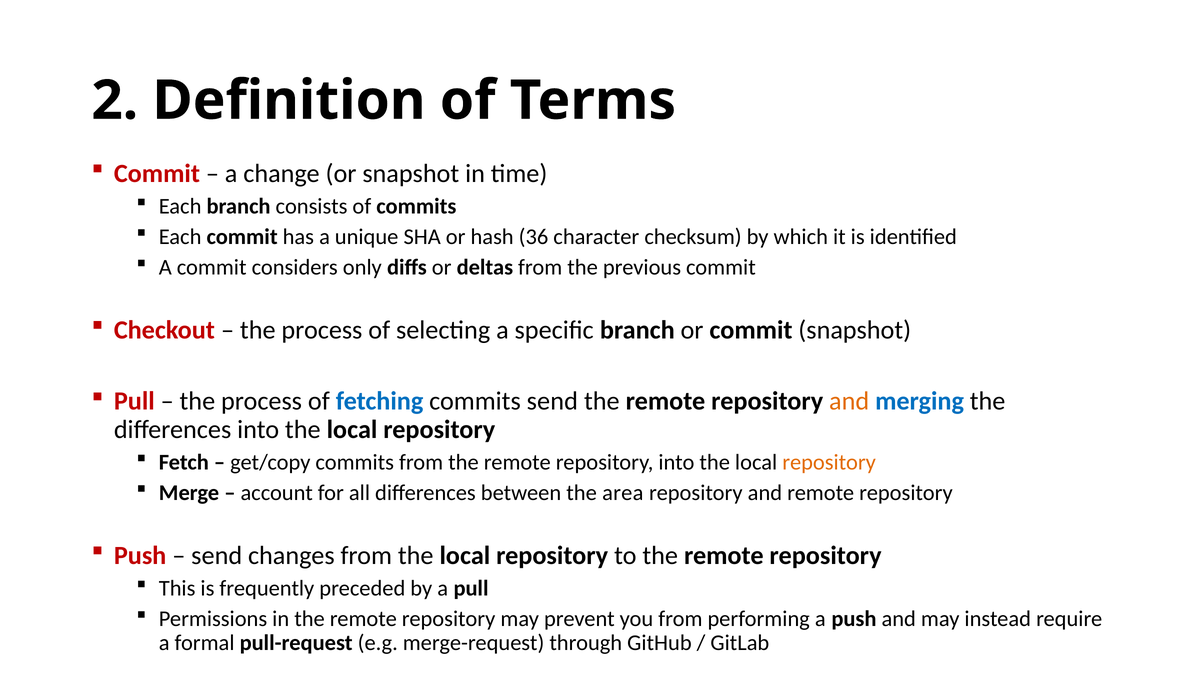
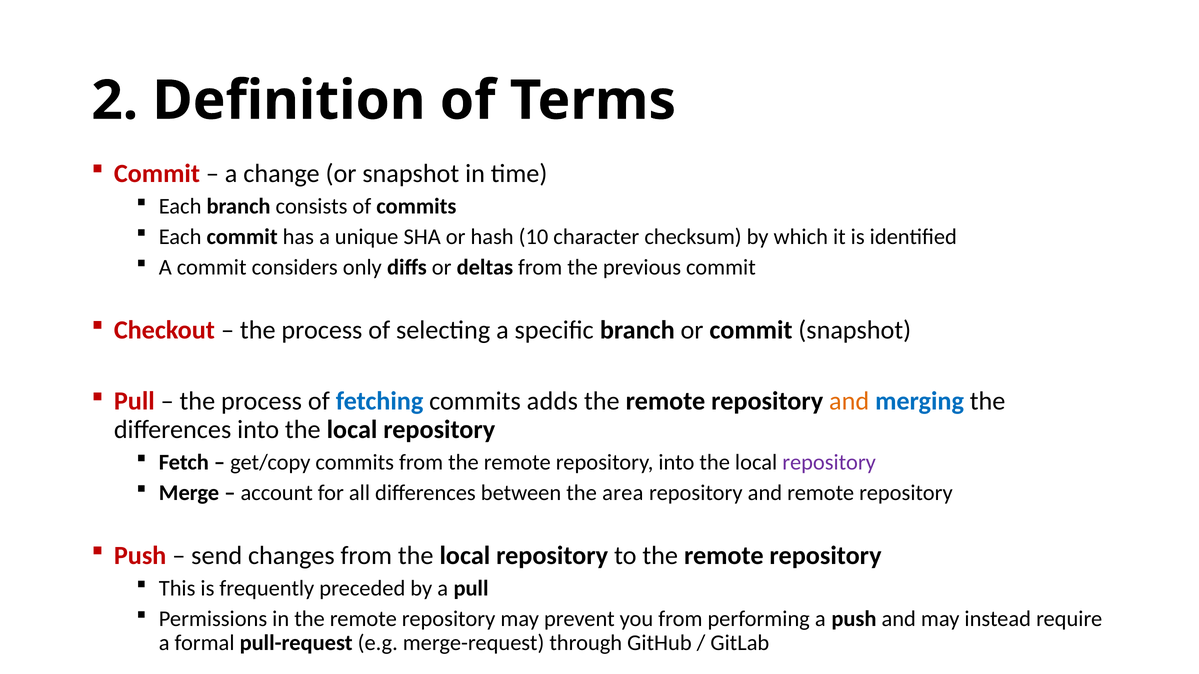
36: 36 -> 10 (534, 237)
commits send: send -> adds (552, 402)
repository colour: orange -> purple (829, 462)
